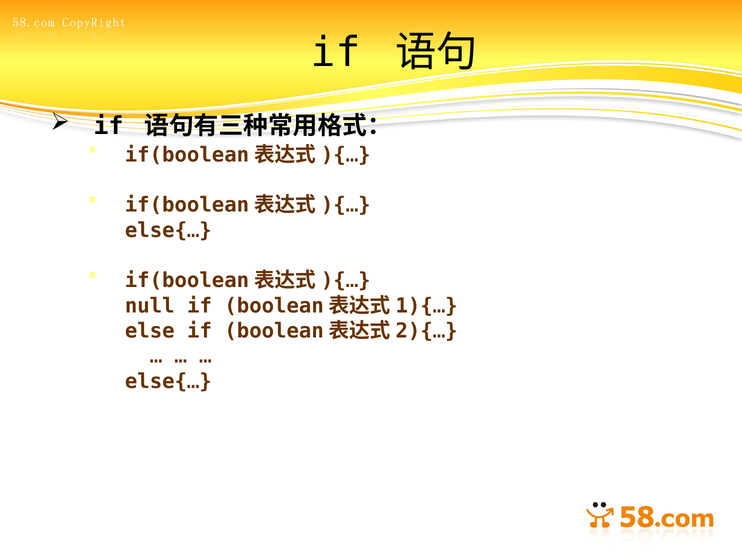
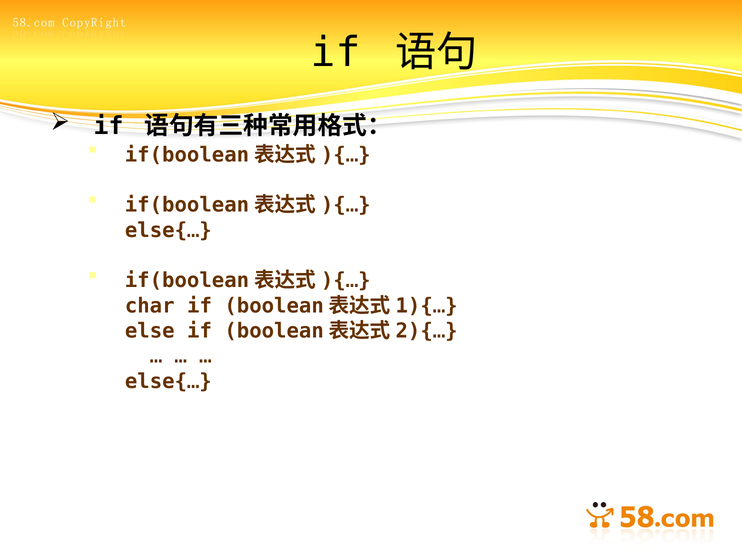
null: null -> char (150, 306)
